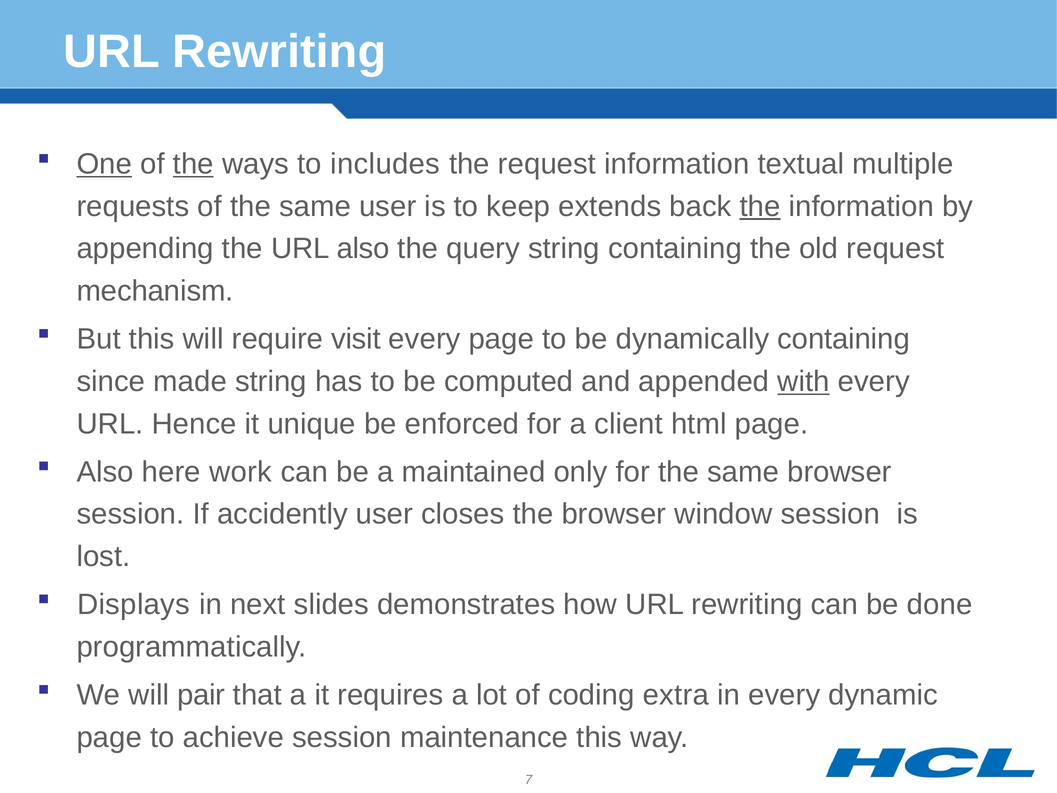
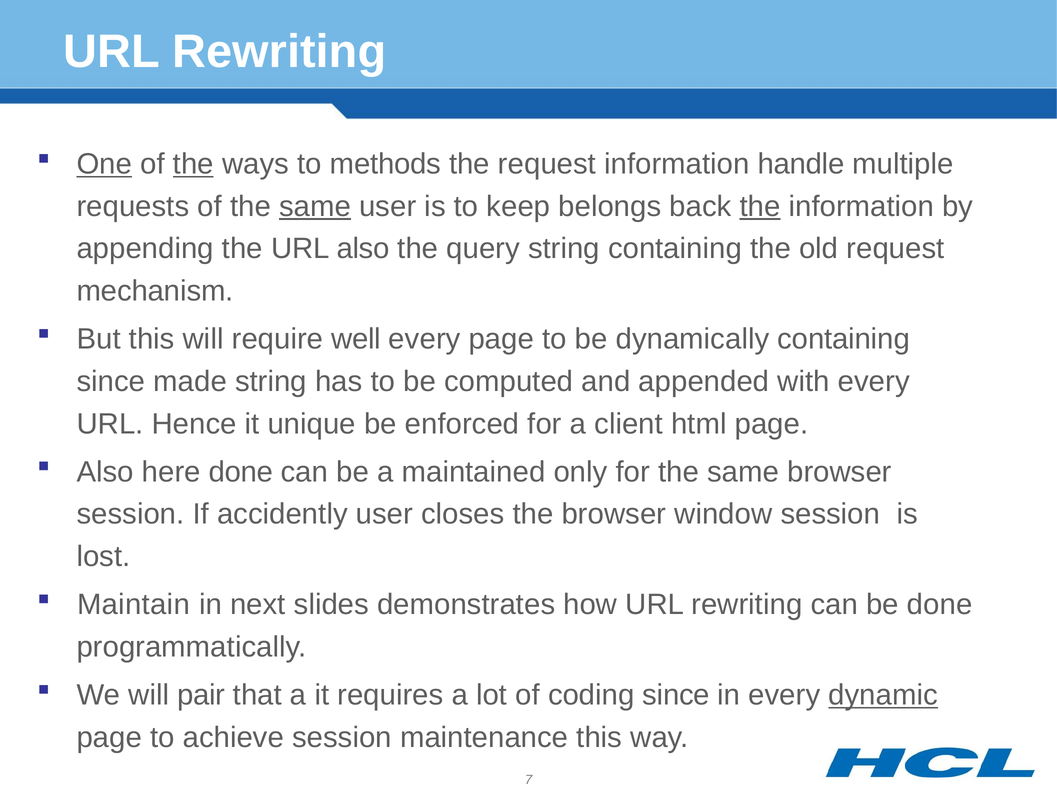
includes: includes -> methods (385, 164)
textual: textual -> handle (801, 164)
same underline: none -> present (315, 206)
extends: extends -> belongs (610, 206)
visit: visit -> well (356, 339)
with underline: present -> none (803, 381)
here work: work -> done (241, 472)
Displays: Displays -> Maintain (134, 605)
coding extra: extra -> since (676, 695)
dynamic underline: none -> present (883, 695)
